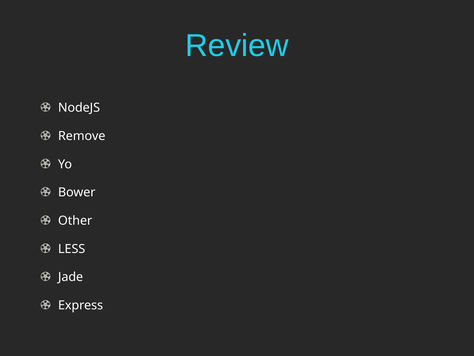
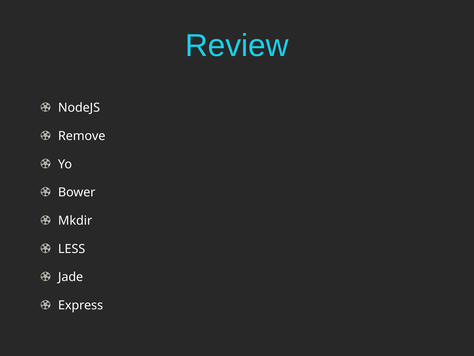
Other: Other -> Mkdir (75, 220)
